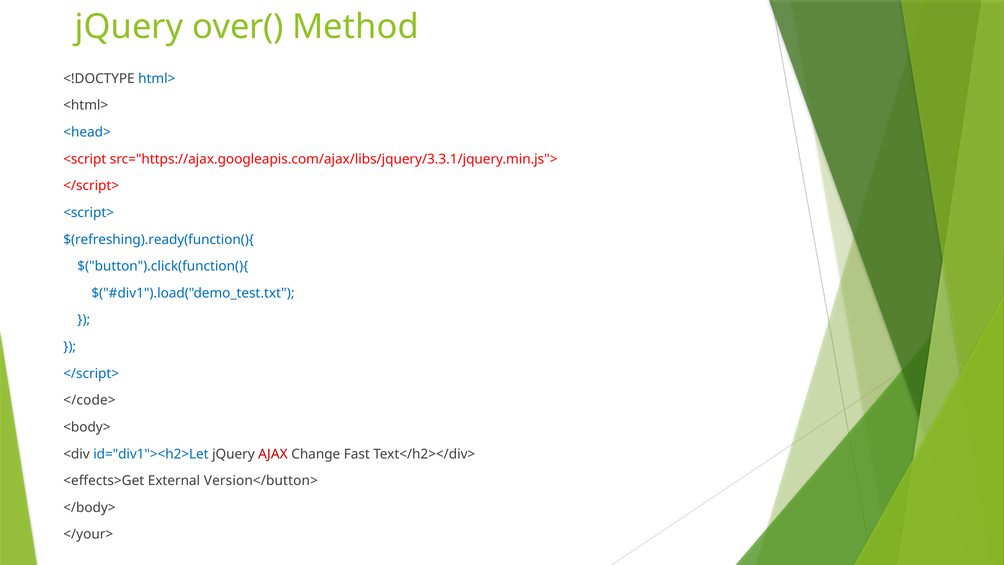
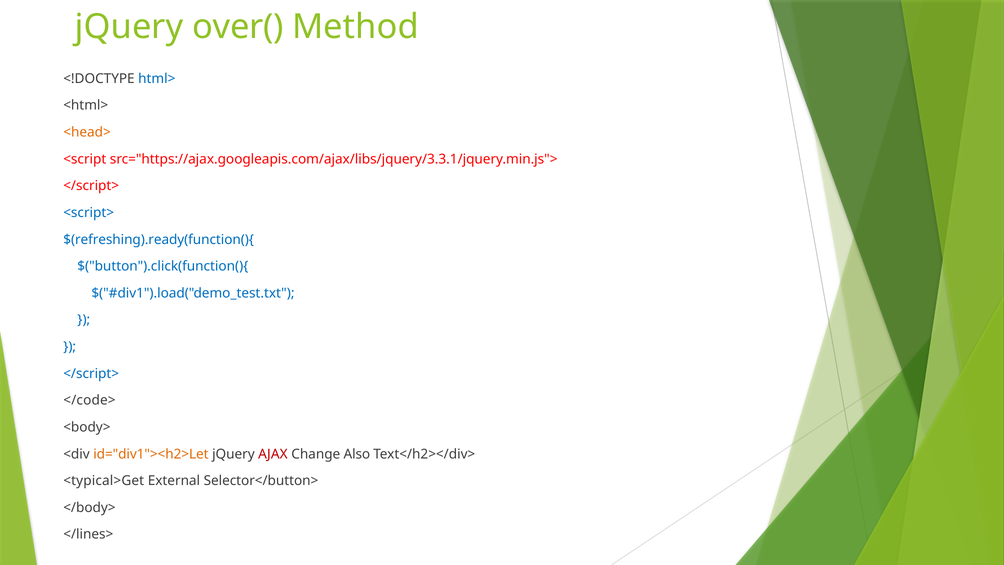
<head> colour: blue -> orange (87, 132)
id="div1"><h2>Let colour: blue -> orange (151, 454)
Fast: Fast -> Also (357, 454)
<effects>Get: <effects>Get -> <typical>Get (104, 481)
Version</button>: Version</button> -> Selector</button> (261, 481)
</your>: </your> -> </lines> (88, 534)
